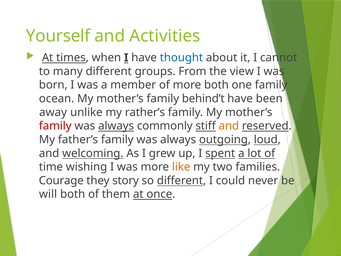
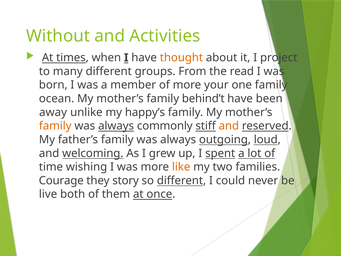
Yourself: Yourself -> Without (58, 36)
thought colour: blue -> orange (181, 58)
cannot: cannot -> project (279, 58)
view: view -> read (242, 71)
more both: both -> your (216, 85)
rather’s: rather’s -> happy’s (145, 112)
family colour: red -> orange (55, 126)
will: will -> live (48, 194)
